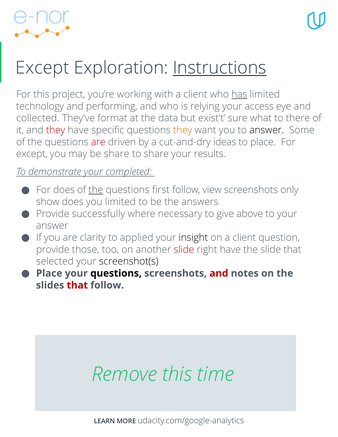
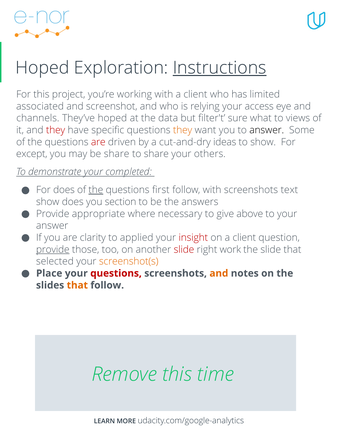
Except: Except -> Hoped (42, 68)
has underline: present -> none (239, 94)
technology: technology -> associated (40, 106)
performing: performing -> screenshot (112, 106)
collected: collected -> channels (38, 118)
They’ve format: format -> hoped (112, 118)
exist't: exist't -> filter't (212, 118)
there: there -> views (298, 118)
to place: place -> show (263, 142)
results: results -> others (210, 154)
follow view: view -> with (212, 190)
only: only -> text (289, 190)
you limited: limited -> section (121, 202)
successfully: successfully -> appropriate (98, 214)
insight colour: black -> red (193, 238)
provide underline: none -> present (53, 250)
right have: have -> work (230, 250)
screenshot(s colour: black -> orange (129, 262)
questions colour: black -> red (116, 274)
and colour: red -> orange (219, 274)
that colour: red -> orange (77, 286)
